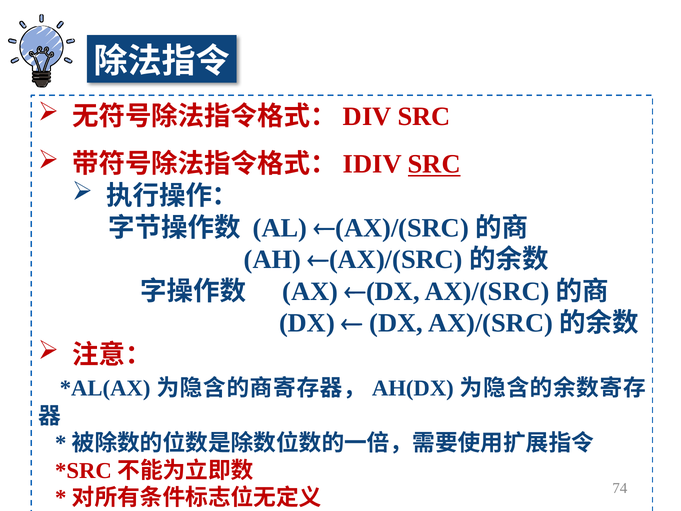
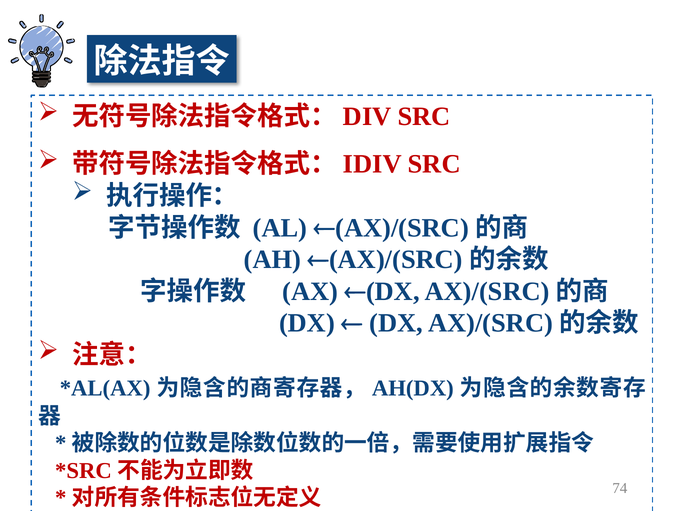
SRC underline: present -> none (434, 164)
